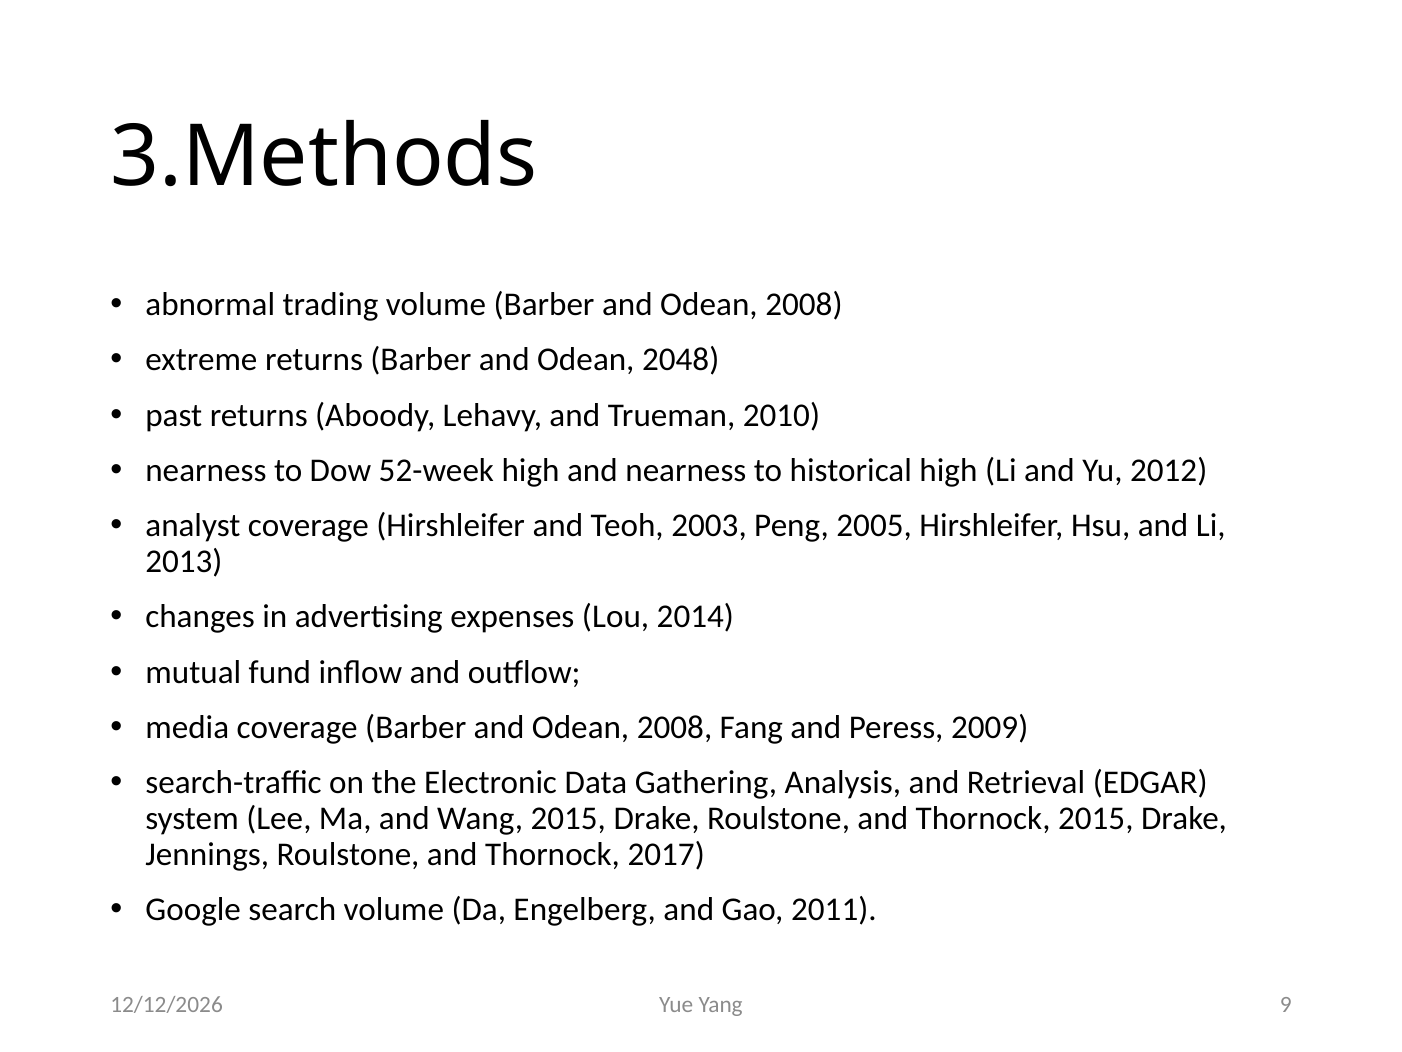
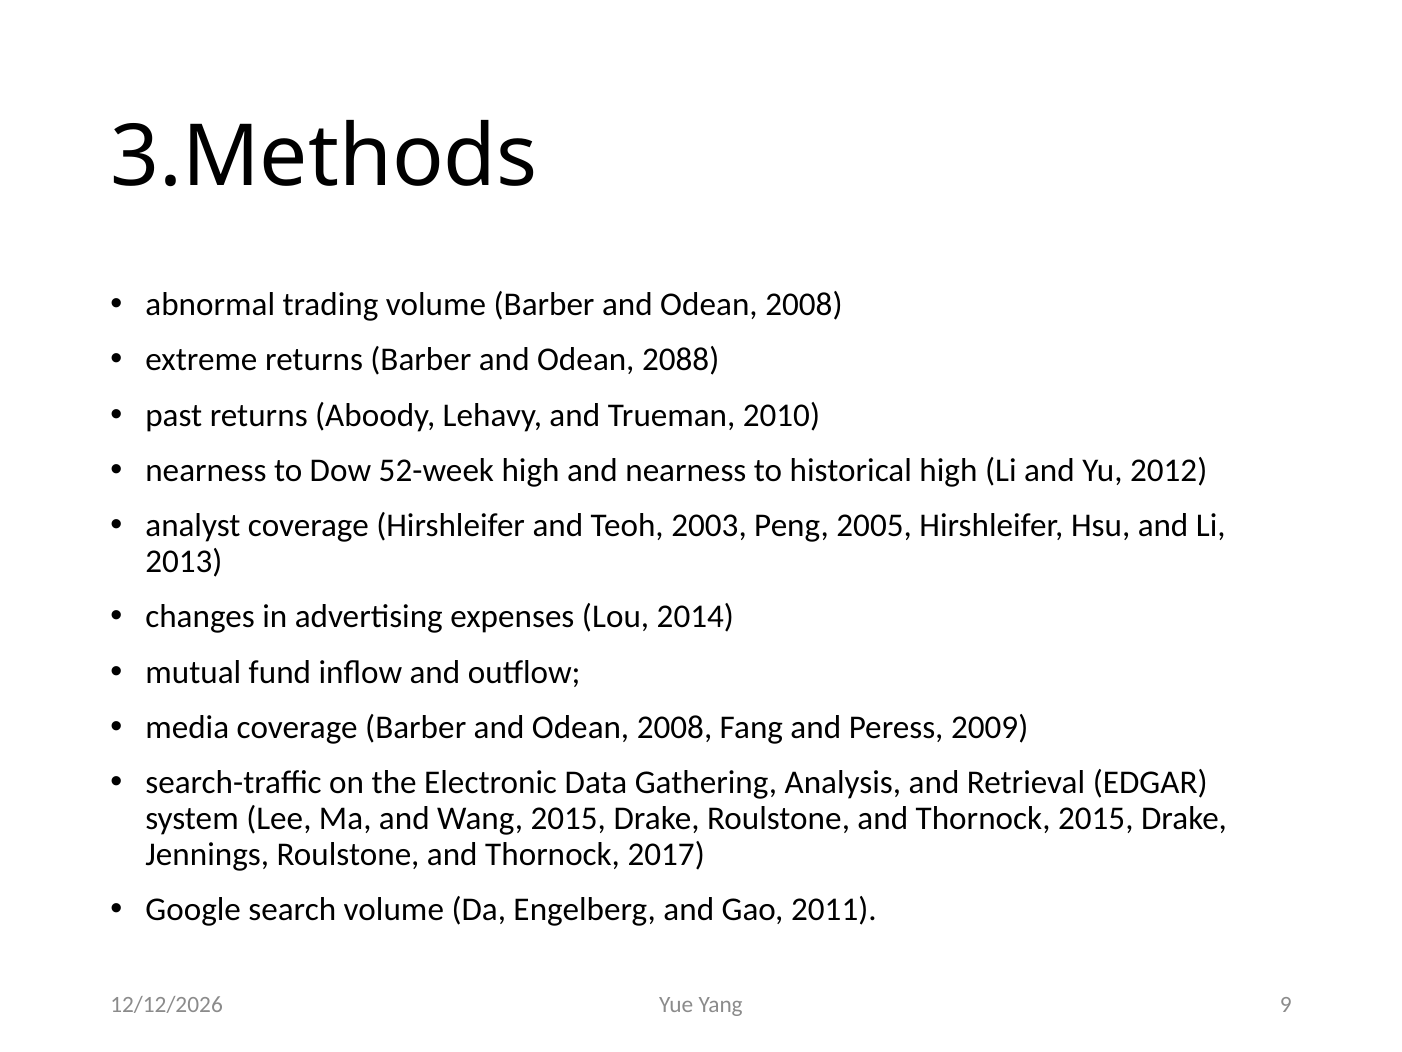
2048: 2048 -> 2088 (681, 360)
